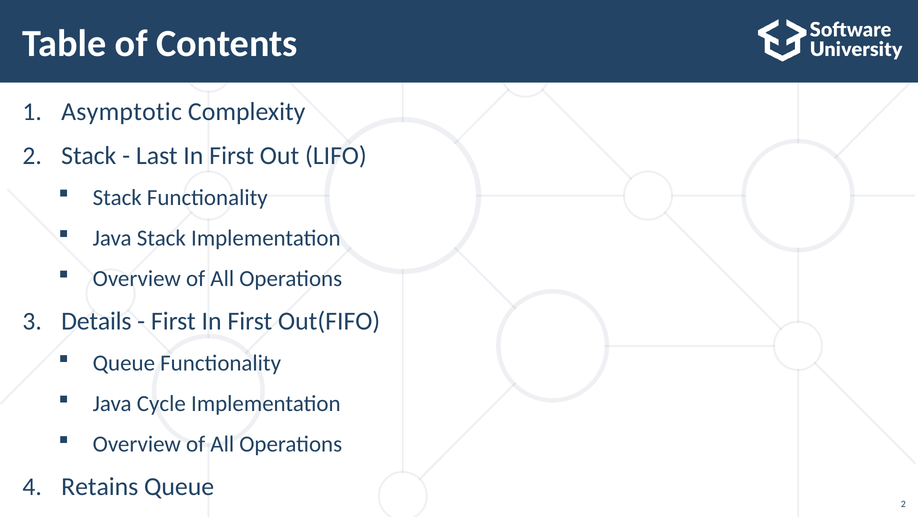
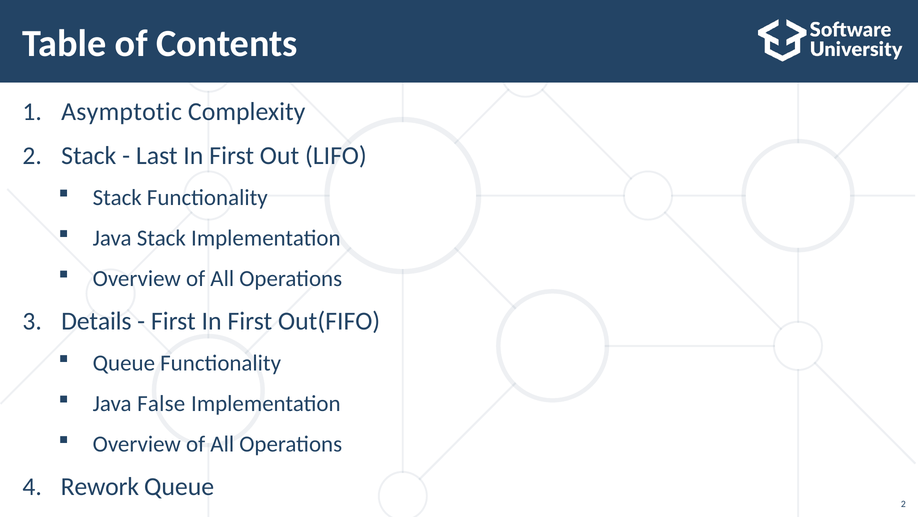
Cycle: Cycle -> False (161, 403)
Retains: Retains -> Rework (100, 486)
